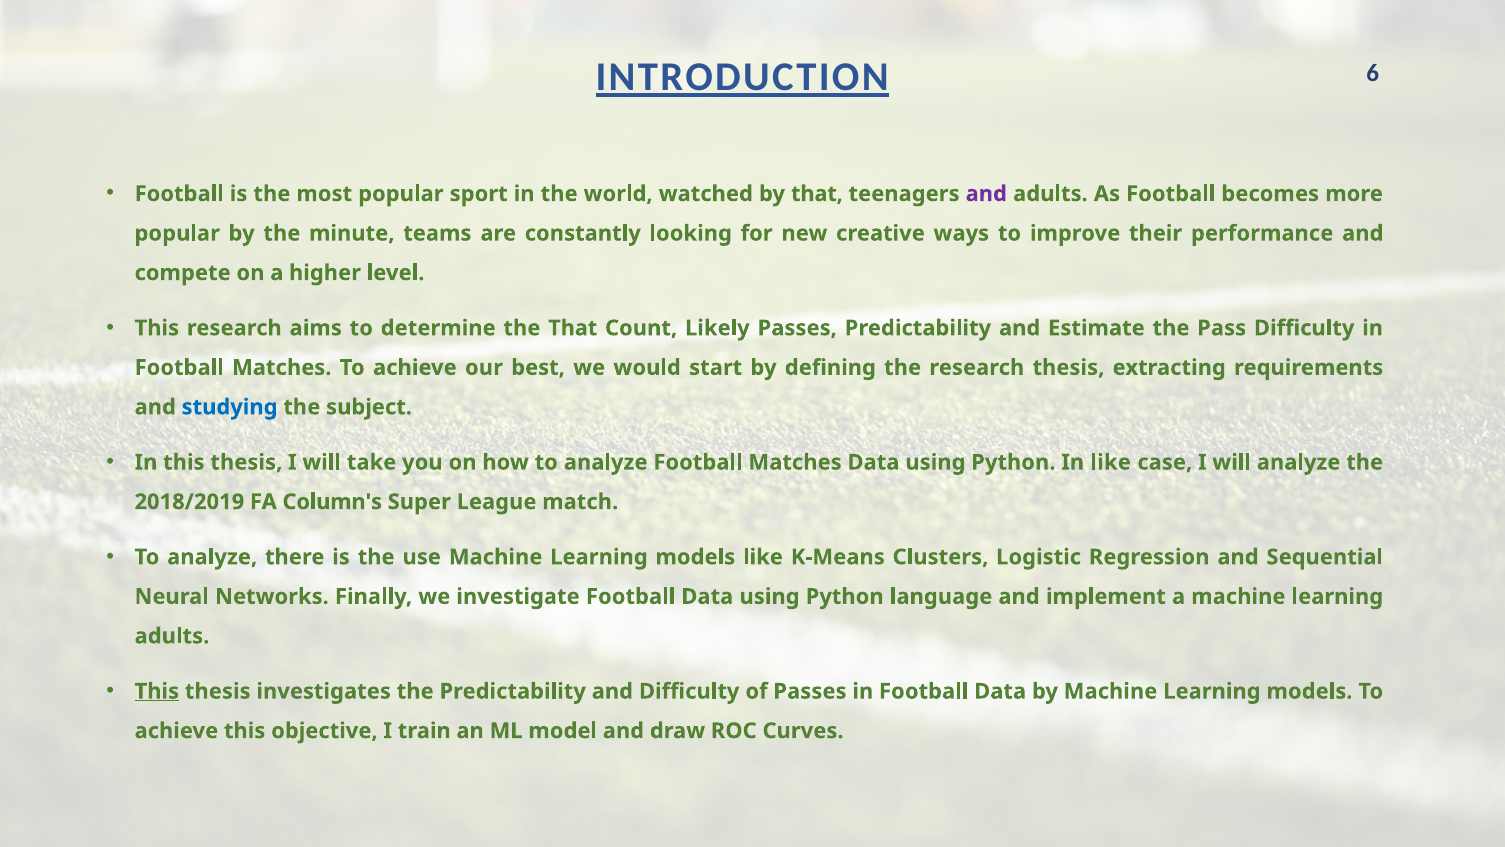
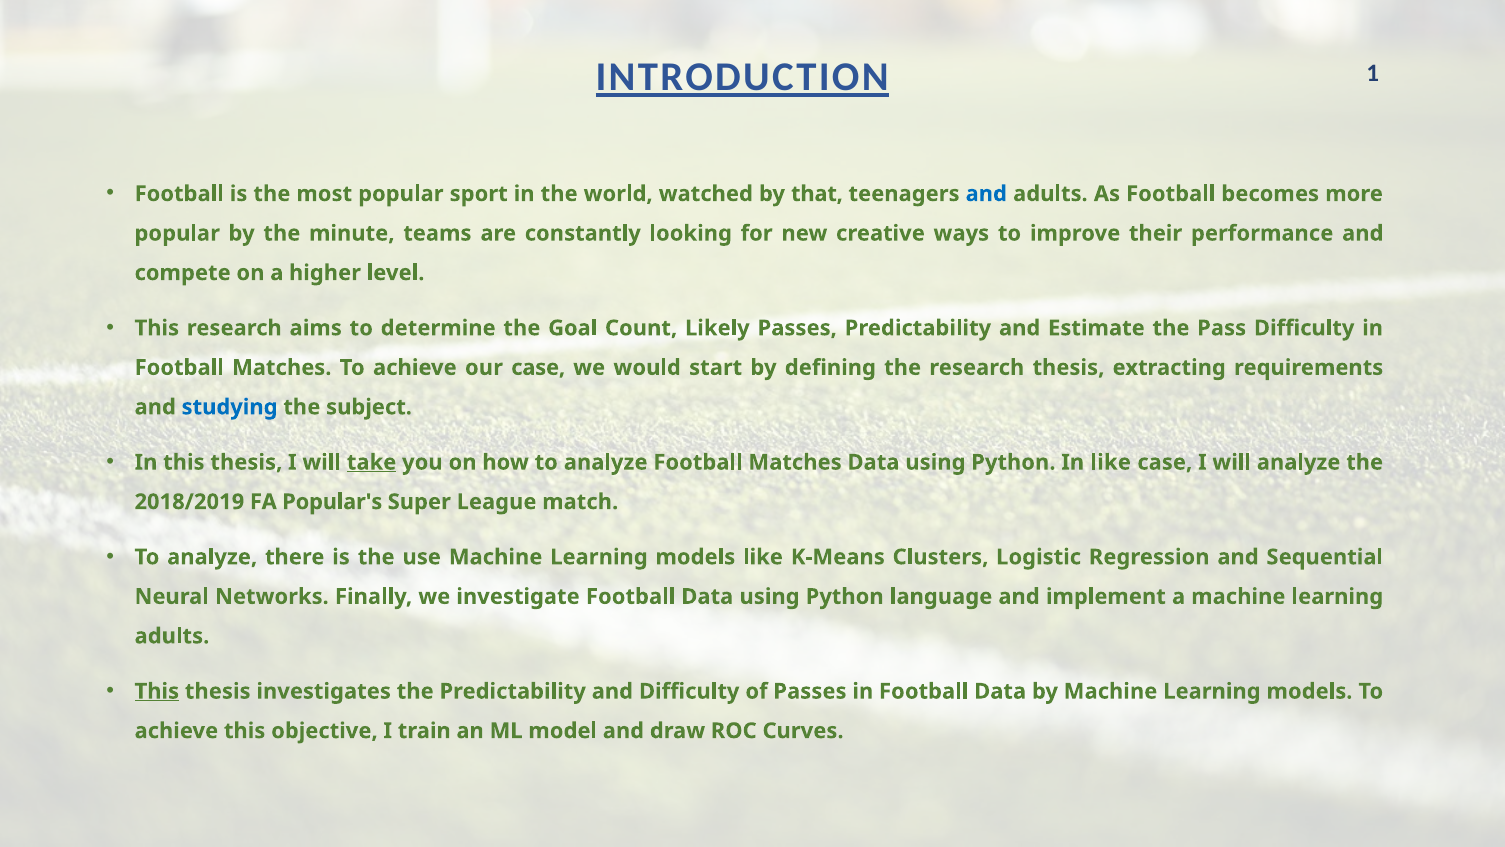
6: 6 -> 1 (1373, 73)
and colour: purple -> blue (986, 194)
the That: That -> Goal (573, 328)
our best: best -> case (538, 367)
take underline: none -> present (372, 462)
Column's: Column's -> Popular's (332, 502)
